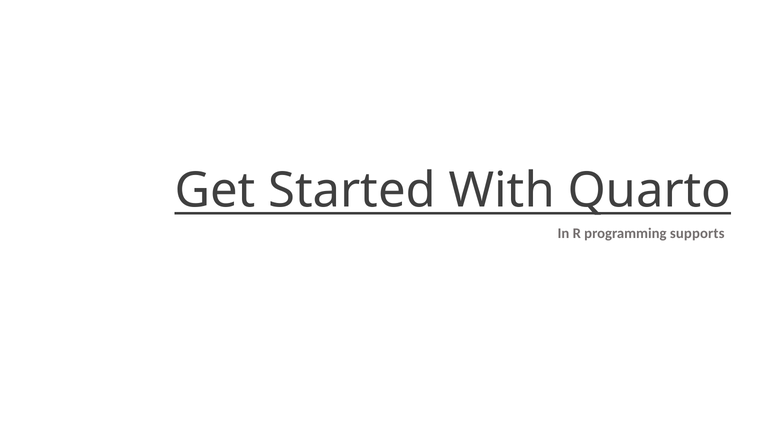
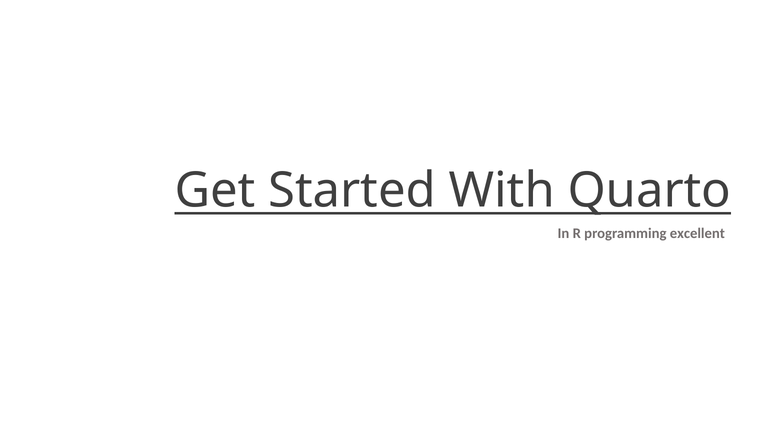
supports: supports -> excellent (697, 233)
